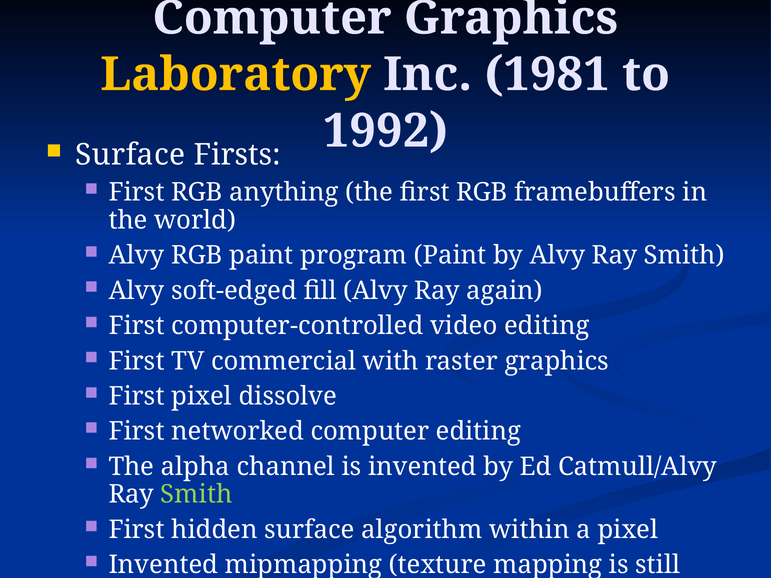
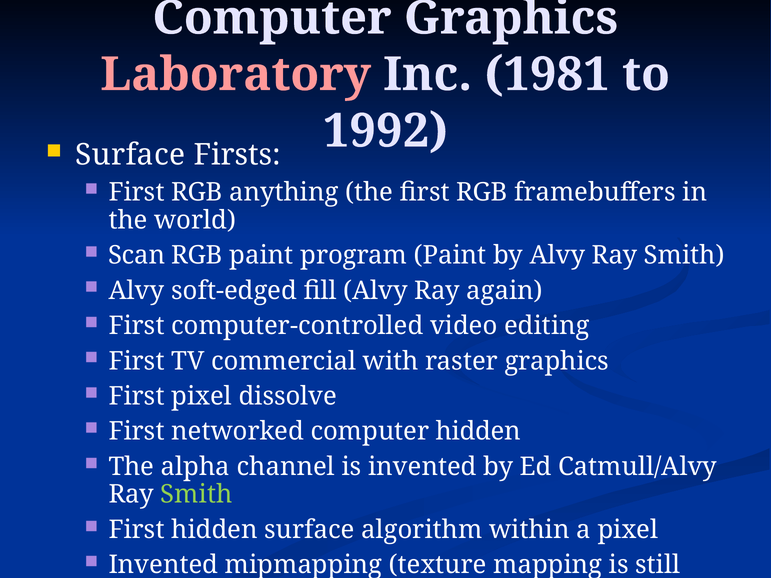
Laboratory colour: yellow -> pink (236, 75)
Alvy: Alvy -> Scan (137, 255)
computer editing: editing -> hidden (478, 432)
